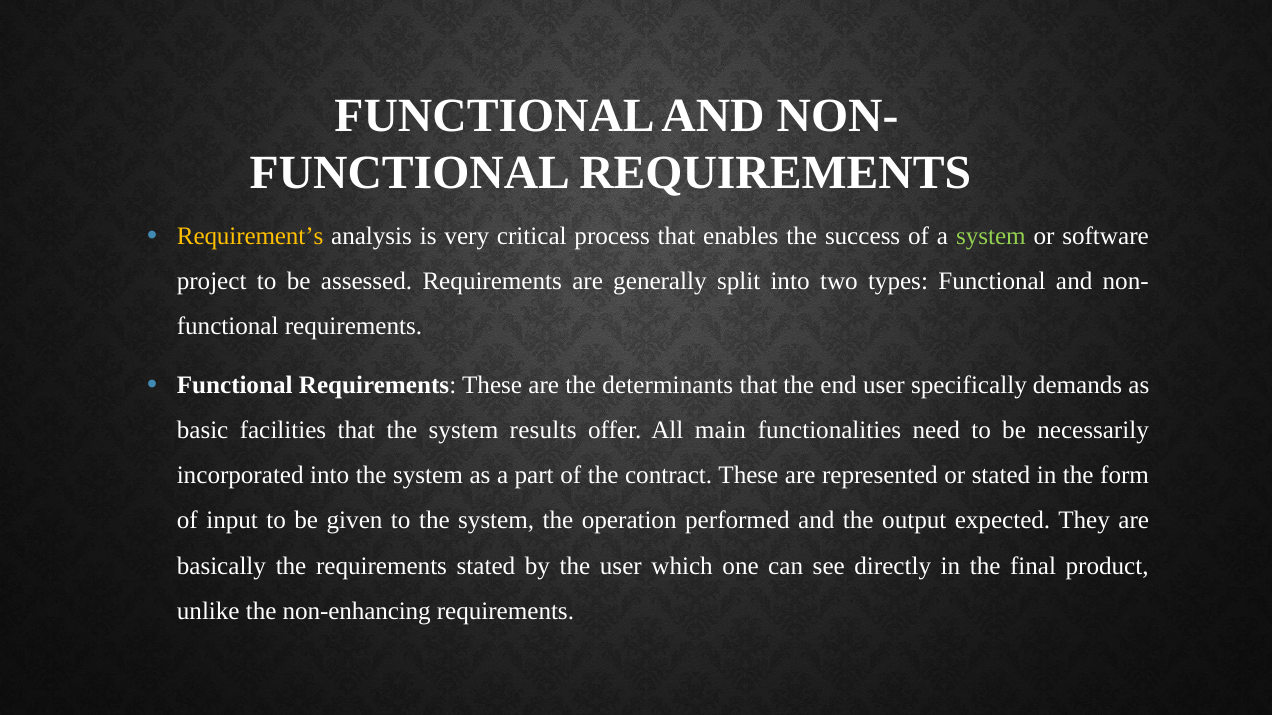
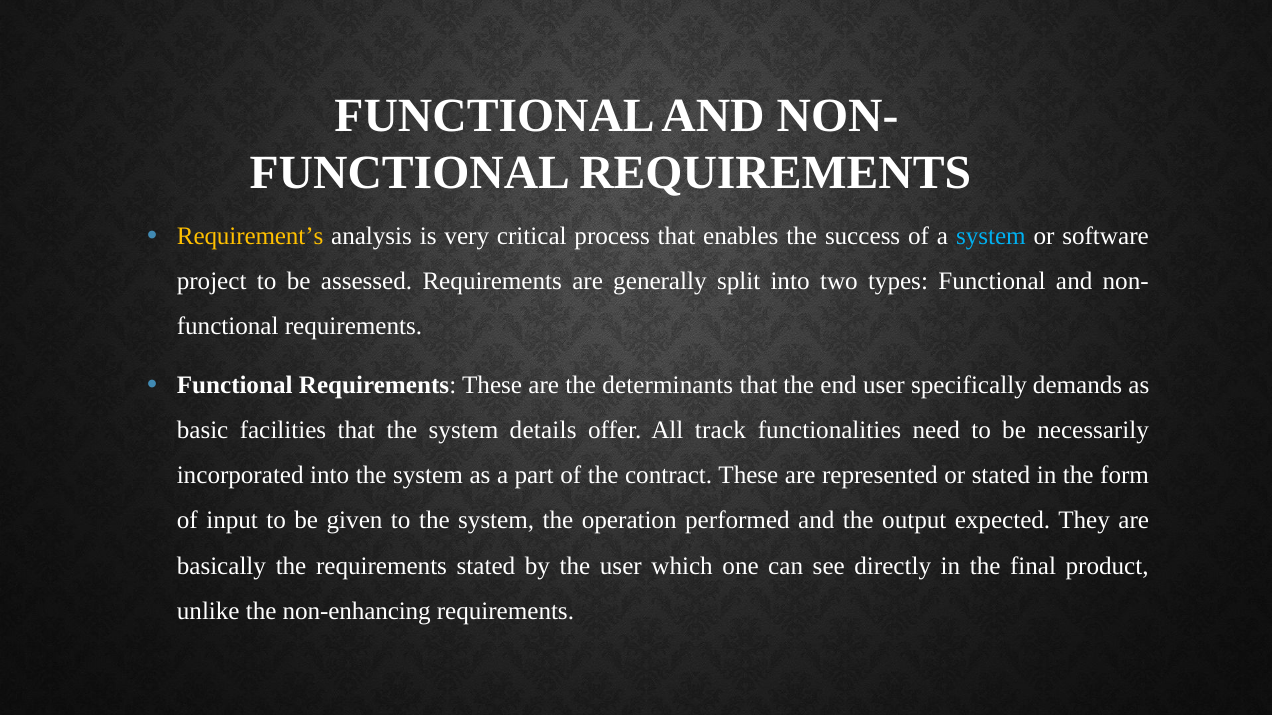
system colour: light green -> light blue (991, 236)
results: results -> details (543, 430)
main: main -> track (720, 430)
